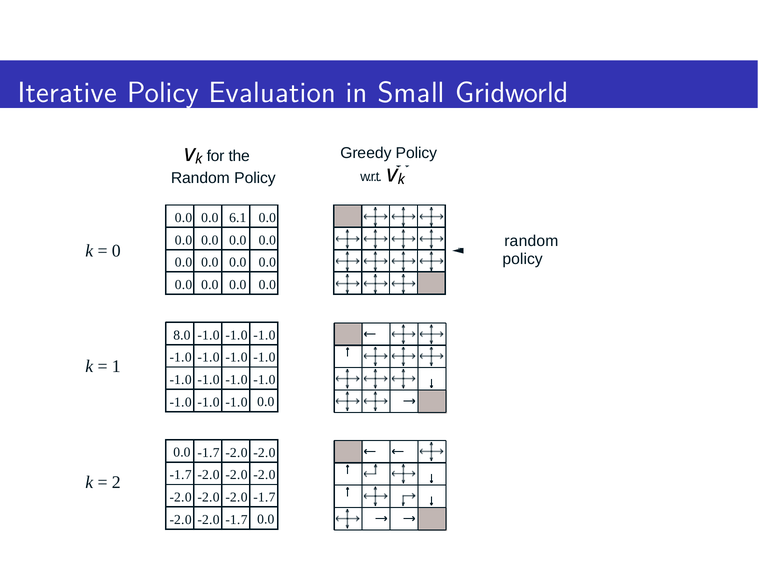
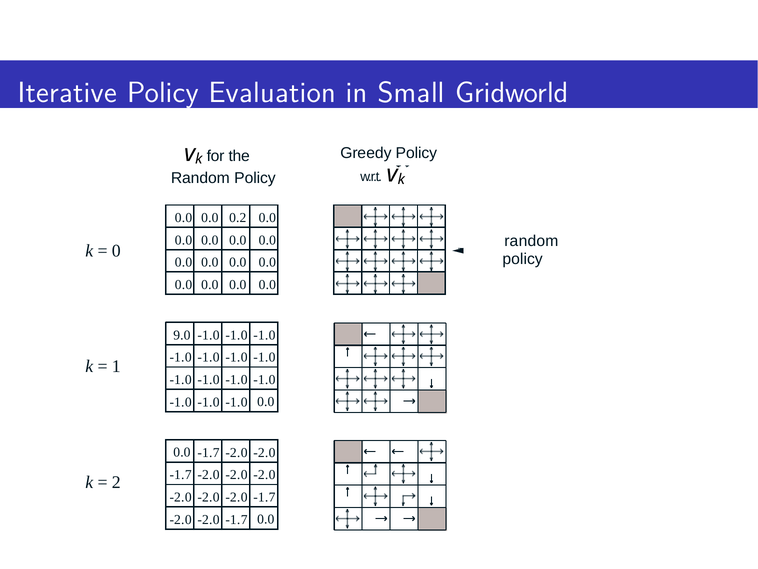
6.1: 6.1 -> 0.2 (238, 218)
8.0: 8.0 -> 9.0 (182, 335)
